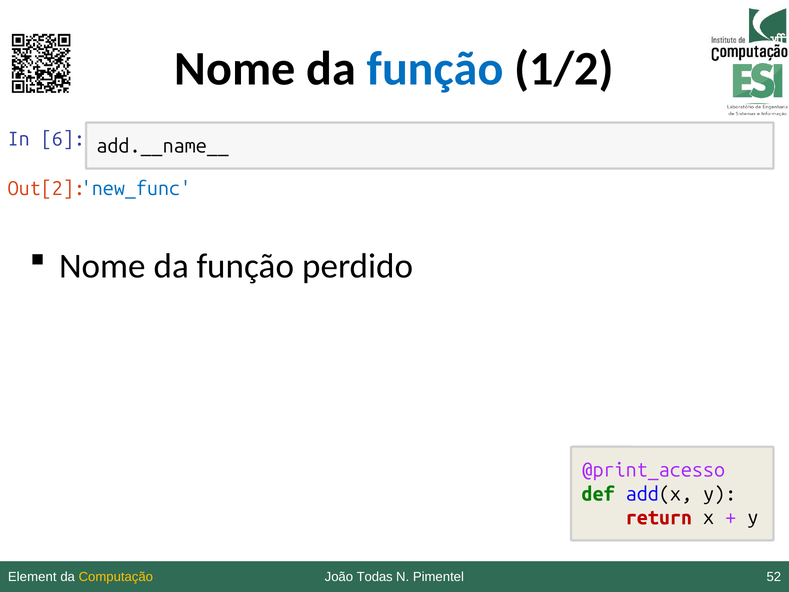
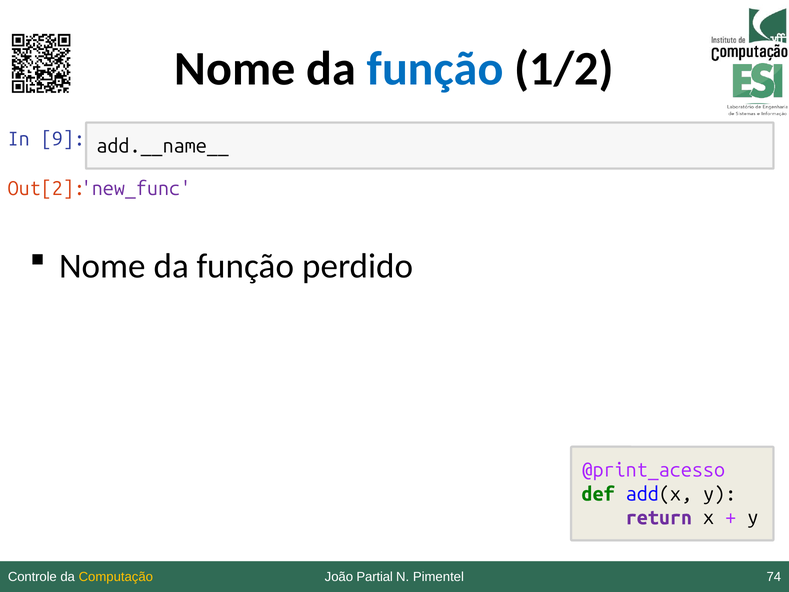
6: 6 -> 9 (63, 139)
new_func colour: blue -> purple (136, 189)
return colour: red -> purple (659, 518)
Element: Element -> Controle (32, 577)
Todas: Todas -> Partial (375, 577)
52: 52 -> 74 (774, 577)
